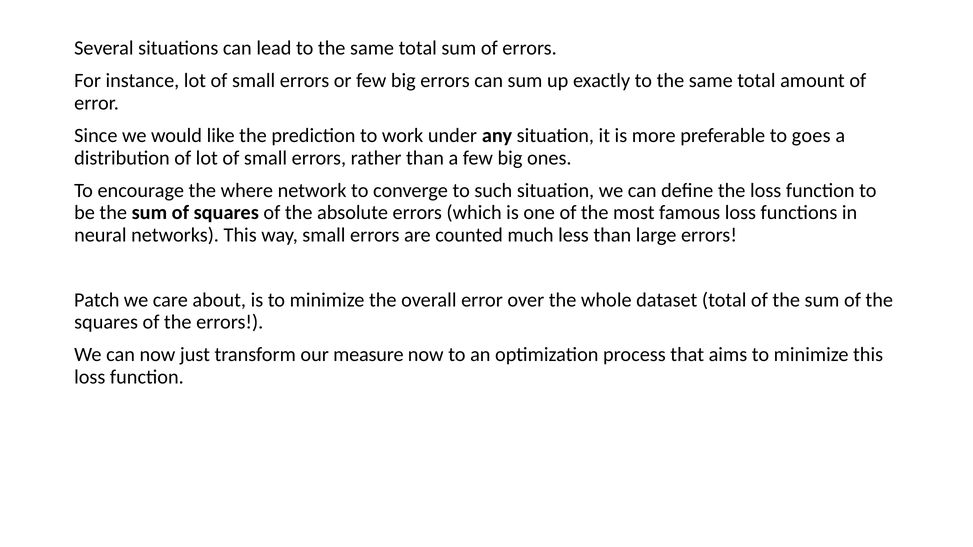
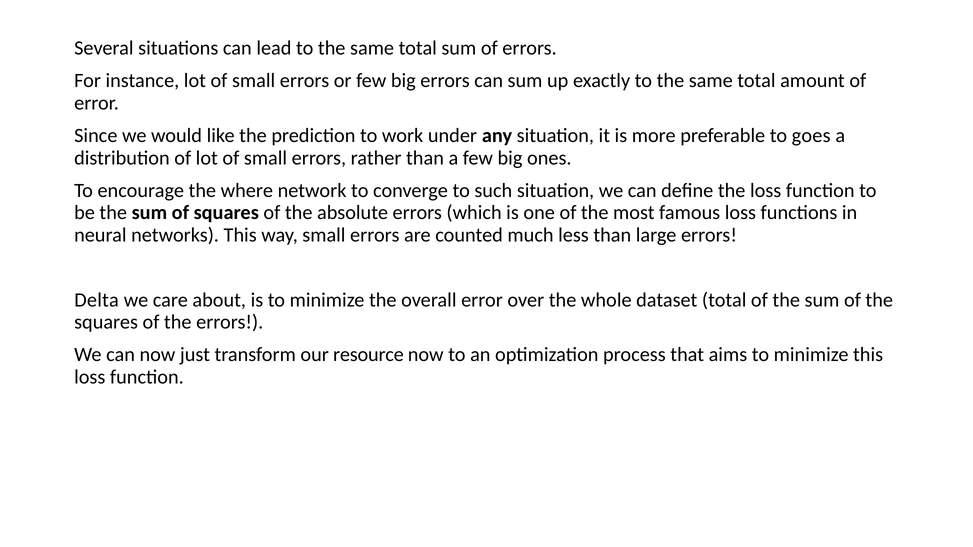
Patch: Patch -> Delta (97, 300)
measure: measure -> resource (368, 355)
